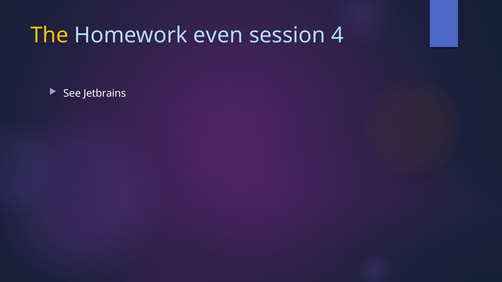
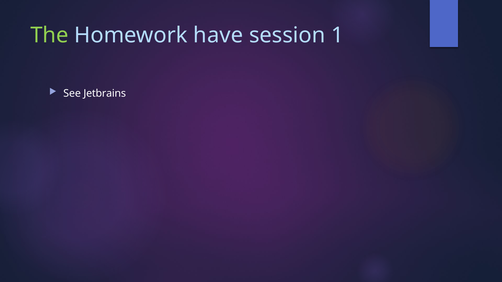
The colour: yellow -> light green (49, 35)
even: even -> have (218, 35)
4: 4 -> 1 (337, 35)
